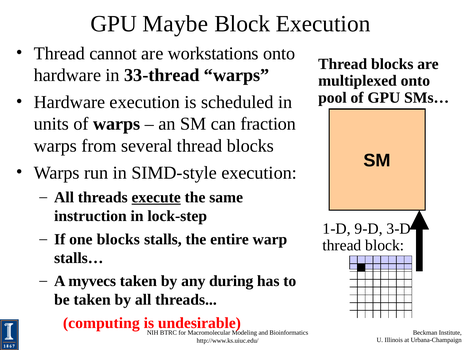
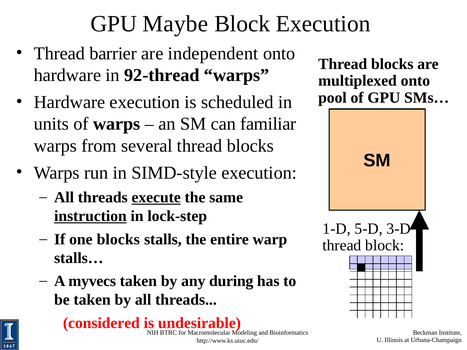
cannot: cannot -> barrier (113, 53)
workstations: workstations -> independent (213, 53)
33-thread: 33-thread -> 92-thread (162, 75)
fraction: fraction -> familiar (268, 124)
instruction underline: none -> present (90, 216)
9-D: 9-D -> 5-D (369, 229)
computing: computing -> considered (101, 323)
